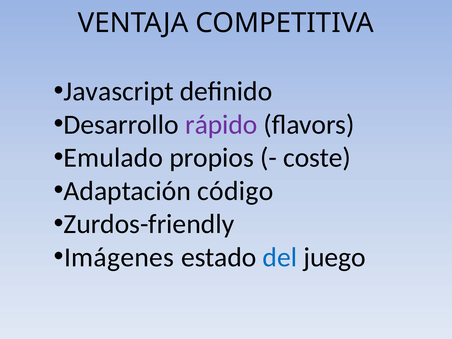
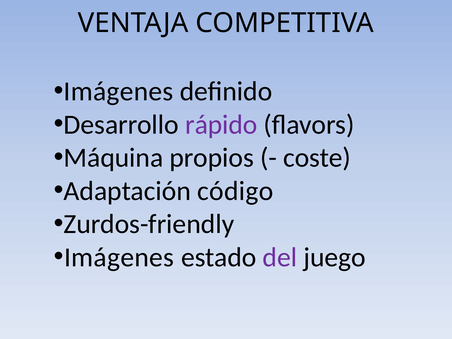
Javascript: Javascript -> Imágenes (118, 91)
Emulado: Emulado -> Máquina (113, 158)
del colour: blue -> purple (280, 257)
